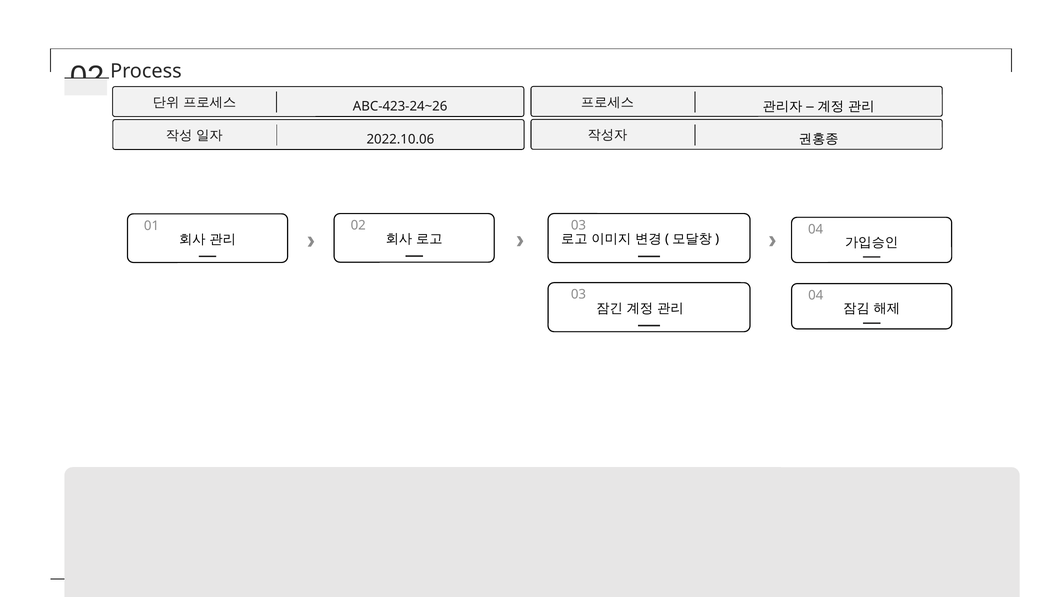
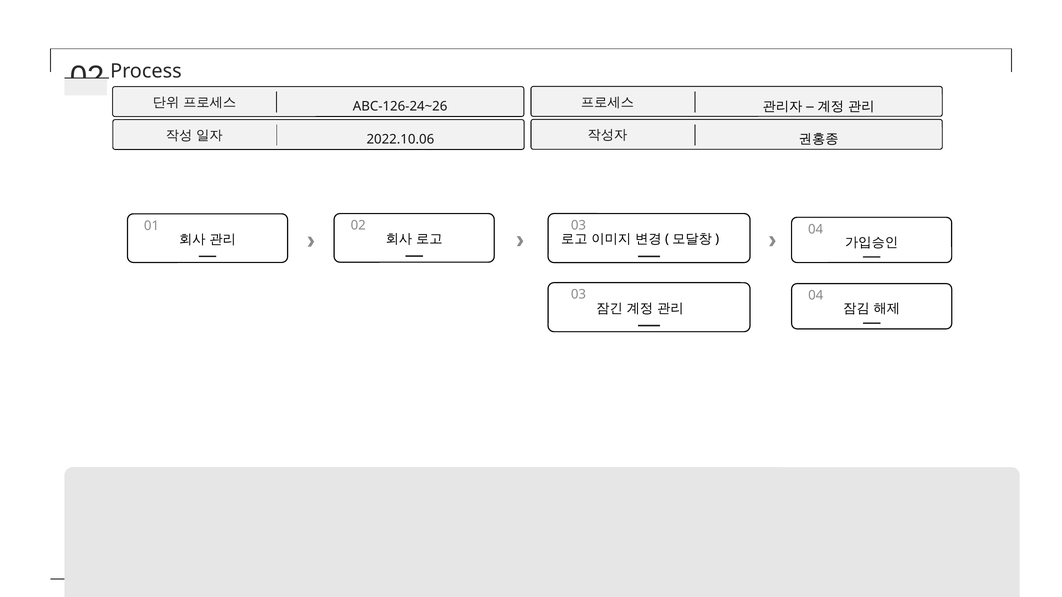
ABC-423-24~26: ABC-423-24~26 -> ABC-126-24~26 (400, 106)
